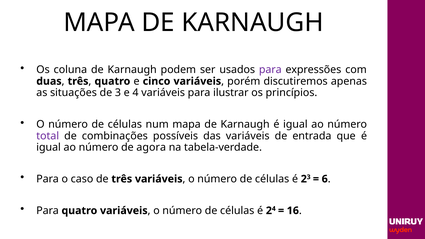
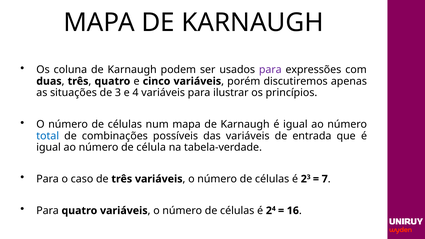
total colour: purple -> blue (48, 136)
agora: agora -> célula (151, 147)
6: 6 -> 7 (325, 179)
